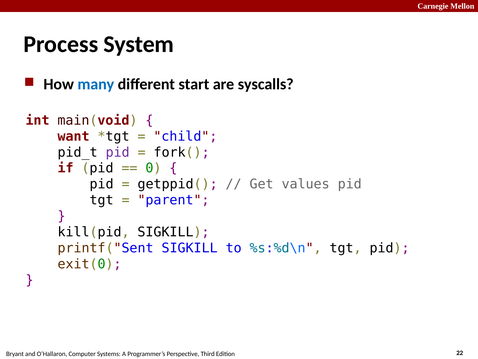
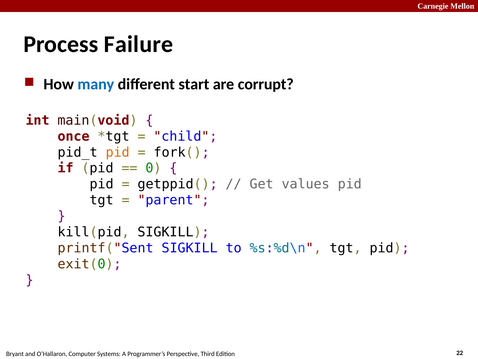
System: System -> Failure (139, 44)
syscalls: syscalls -> corrupt (266, 84)
want: want -> once (74, 136)
pid colour: purple -> orange (118, 152)
